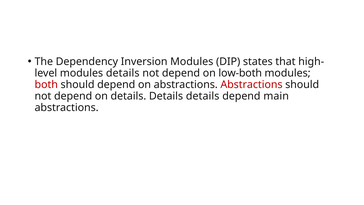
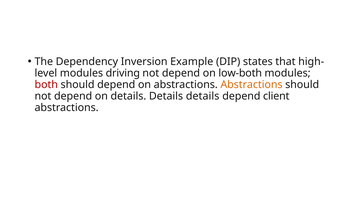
Inversion Modules: Modules -> Example (192, 62)
modules details: details -> driving (123, 73)
Abstractions colour: red -> orange (251, 84)
main: main -> client (276, 96)
